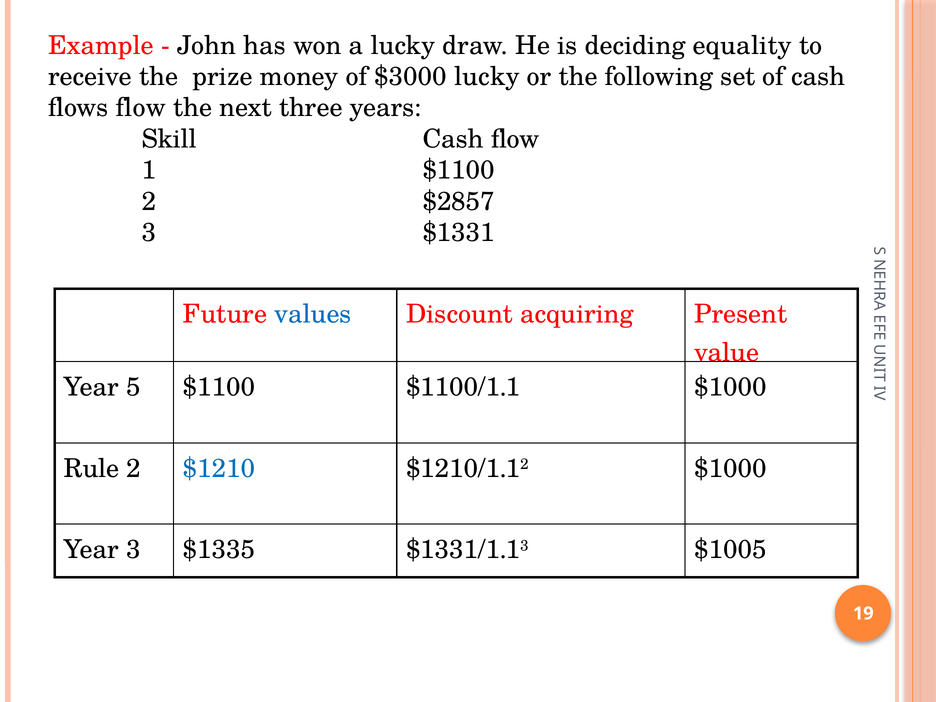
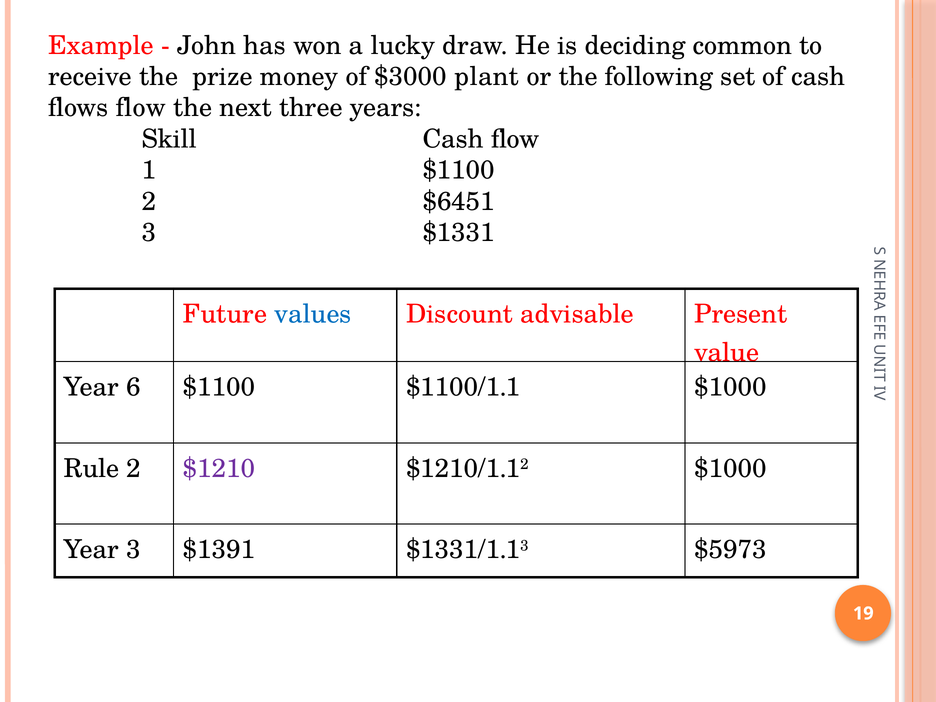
equality: equality -> common (742, 45)
$3000 lucky: lucky -> plant (487, 77)
$2857: $2857 -> $6451 (459, 201)
acquiring: acquiring -> advisable (577, 314)
5: 5 -> 6 (133, 387)
$1210 colour: blue -> purple (219, 469)
$1335: $1335 -> $1391 (219, 550)
$1005: $1005 -> $5973 (731, 550)
